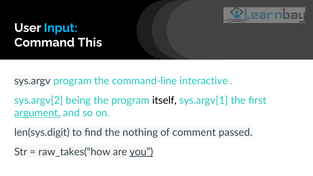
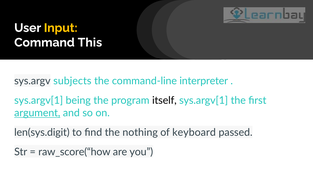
Input colour: light blue -> yellow (61, 28)
sys.argv program: program -> subjects (72, 81)
interactive: interactive -> interpreter (204, 81)
sys.argv[2: sys.argv[2 -> sys.argv[1 (39, 101)
comment: comment -> keyboard (194, 133)
raw_takes(“how: raw_takes(“how -> raw_score(“how (74, 152)
you underline: present -> none (141, 152)
